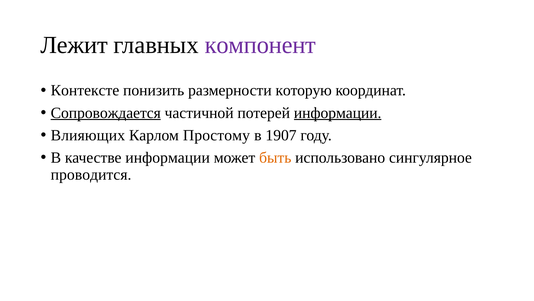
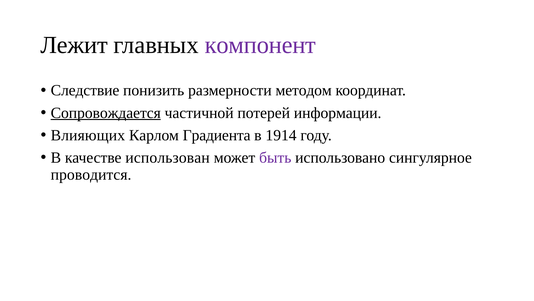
Контексте: Контексте -> Следствие (85, 90)
которую: которую -> методом (304, 90)
информации underline: present -> none (338, 113)
Простому: Простому -> Градиента (217, 135)
1907: 1907 -> 1914 (281, 135)
качестве информации: информации -> использован (168, 157)
быть colour: orange -> purple (275, 157)
